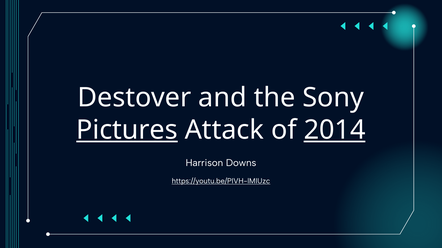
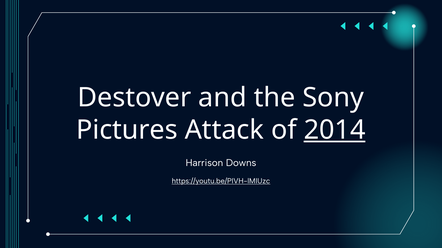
Pictures underline: present -> none (127, 130)
